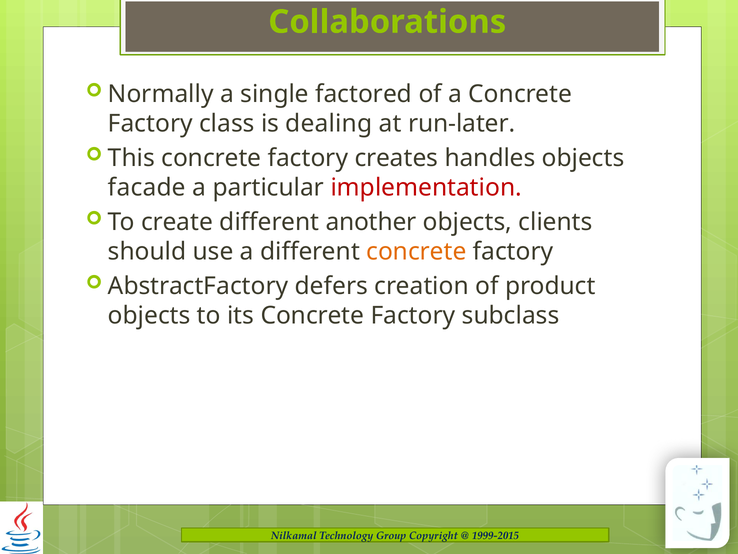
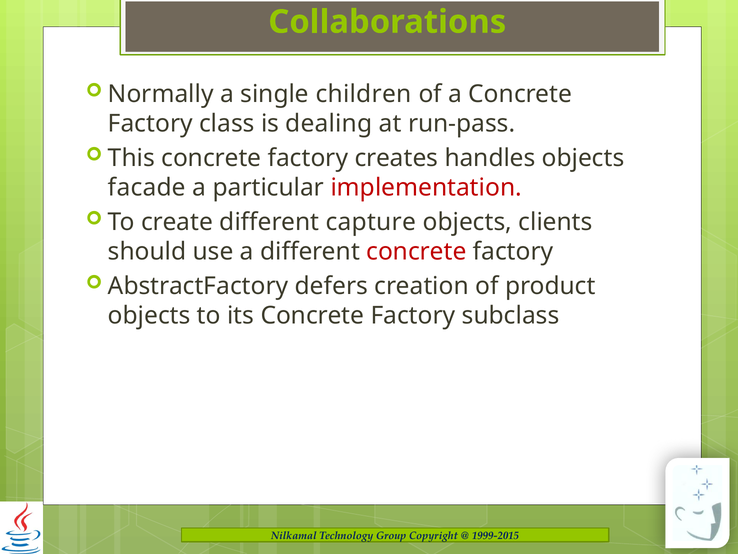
factored: factored -> children (364, 94)
run-later: run-later -> run-pass (462, 123)
another: another -> capture (371, 222)
concrete colour: orange -> red (416, 251)
